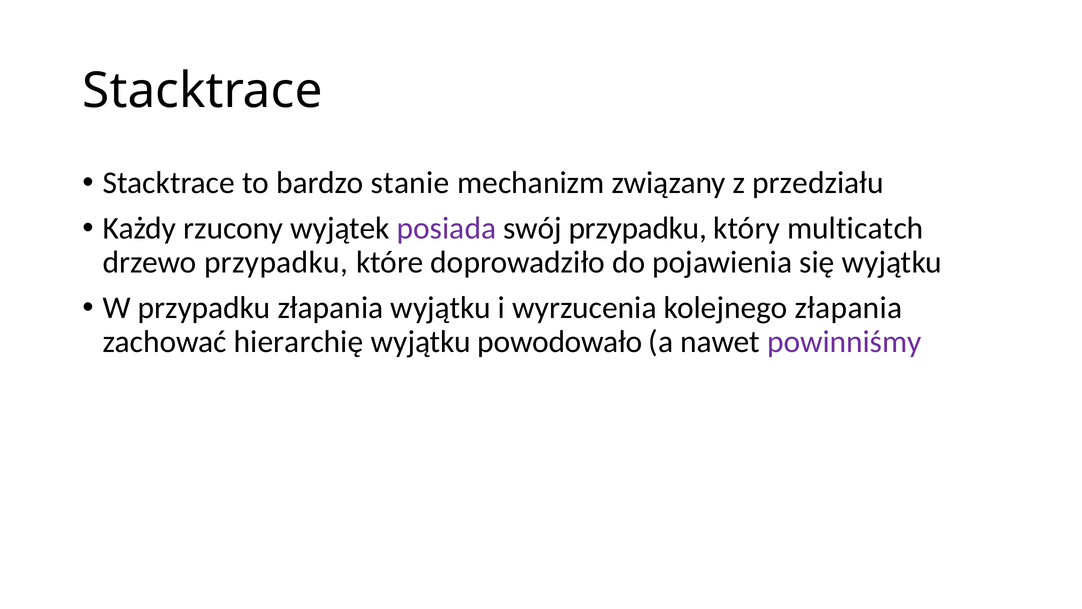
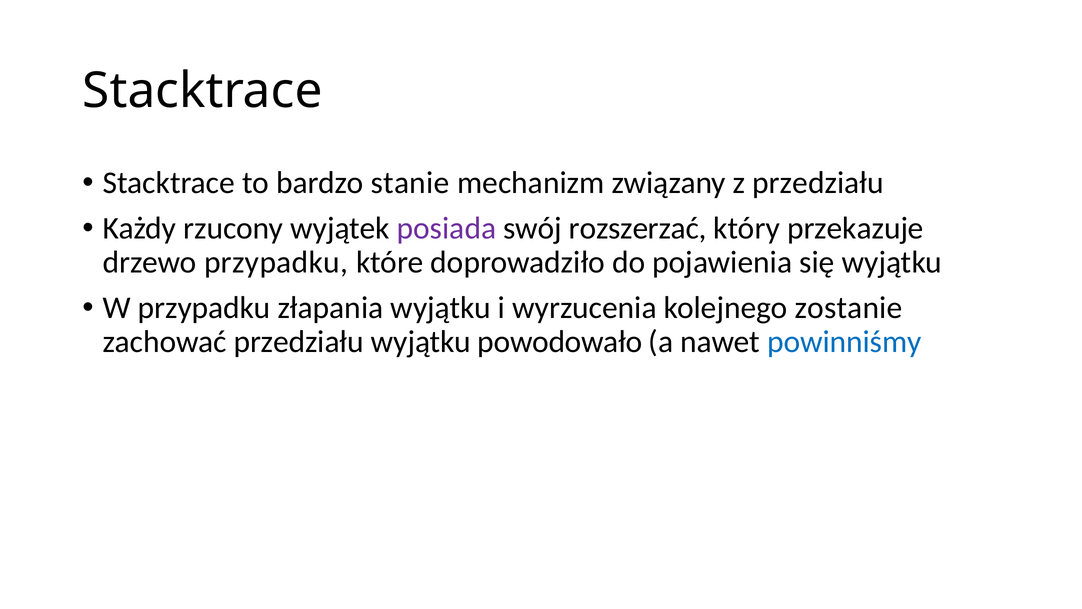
swój przypadku: przypadku -> rozszerzać (638, 228)
multicatch: multicatch -> przekazuje (855, 228)
kolejnego złapania: złapania -> zostanie (849, 308)
zachować hierarchię: hierarchię -> przedziału (299, 342)
powinniśmy colour: purple -> blue (844, 342)
